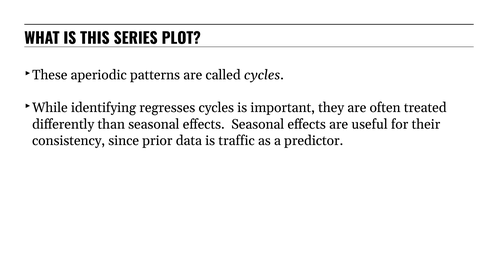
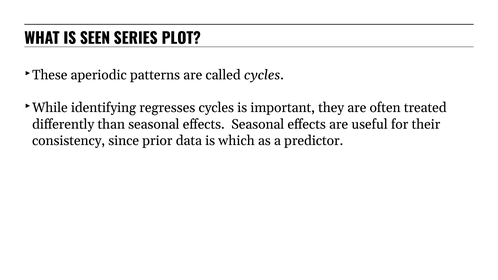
THIS: THIS -> SEEN (95, 39)
traffic: traffic -> which (237, 140)
